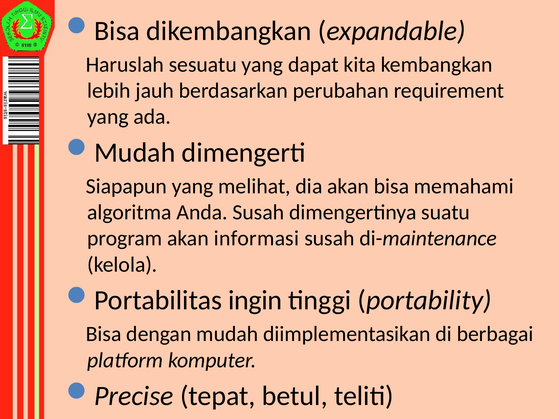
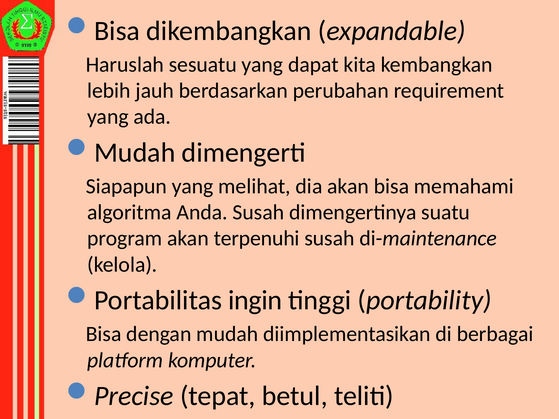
informasi: informasi -> terpenuhi (257, 239)
